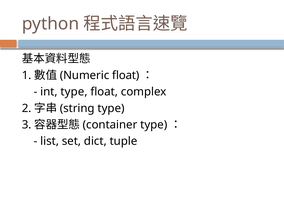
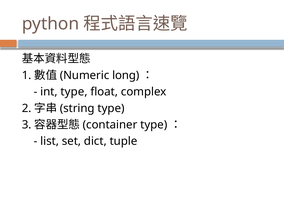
float: float -> long (126, 75)
